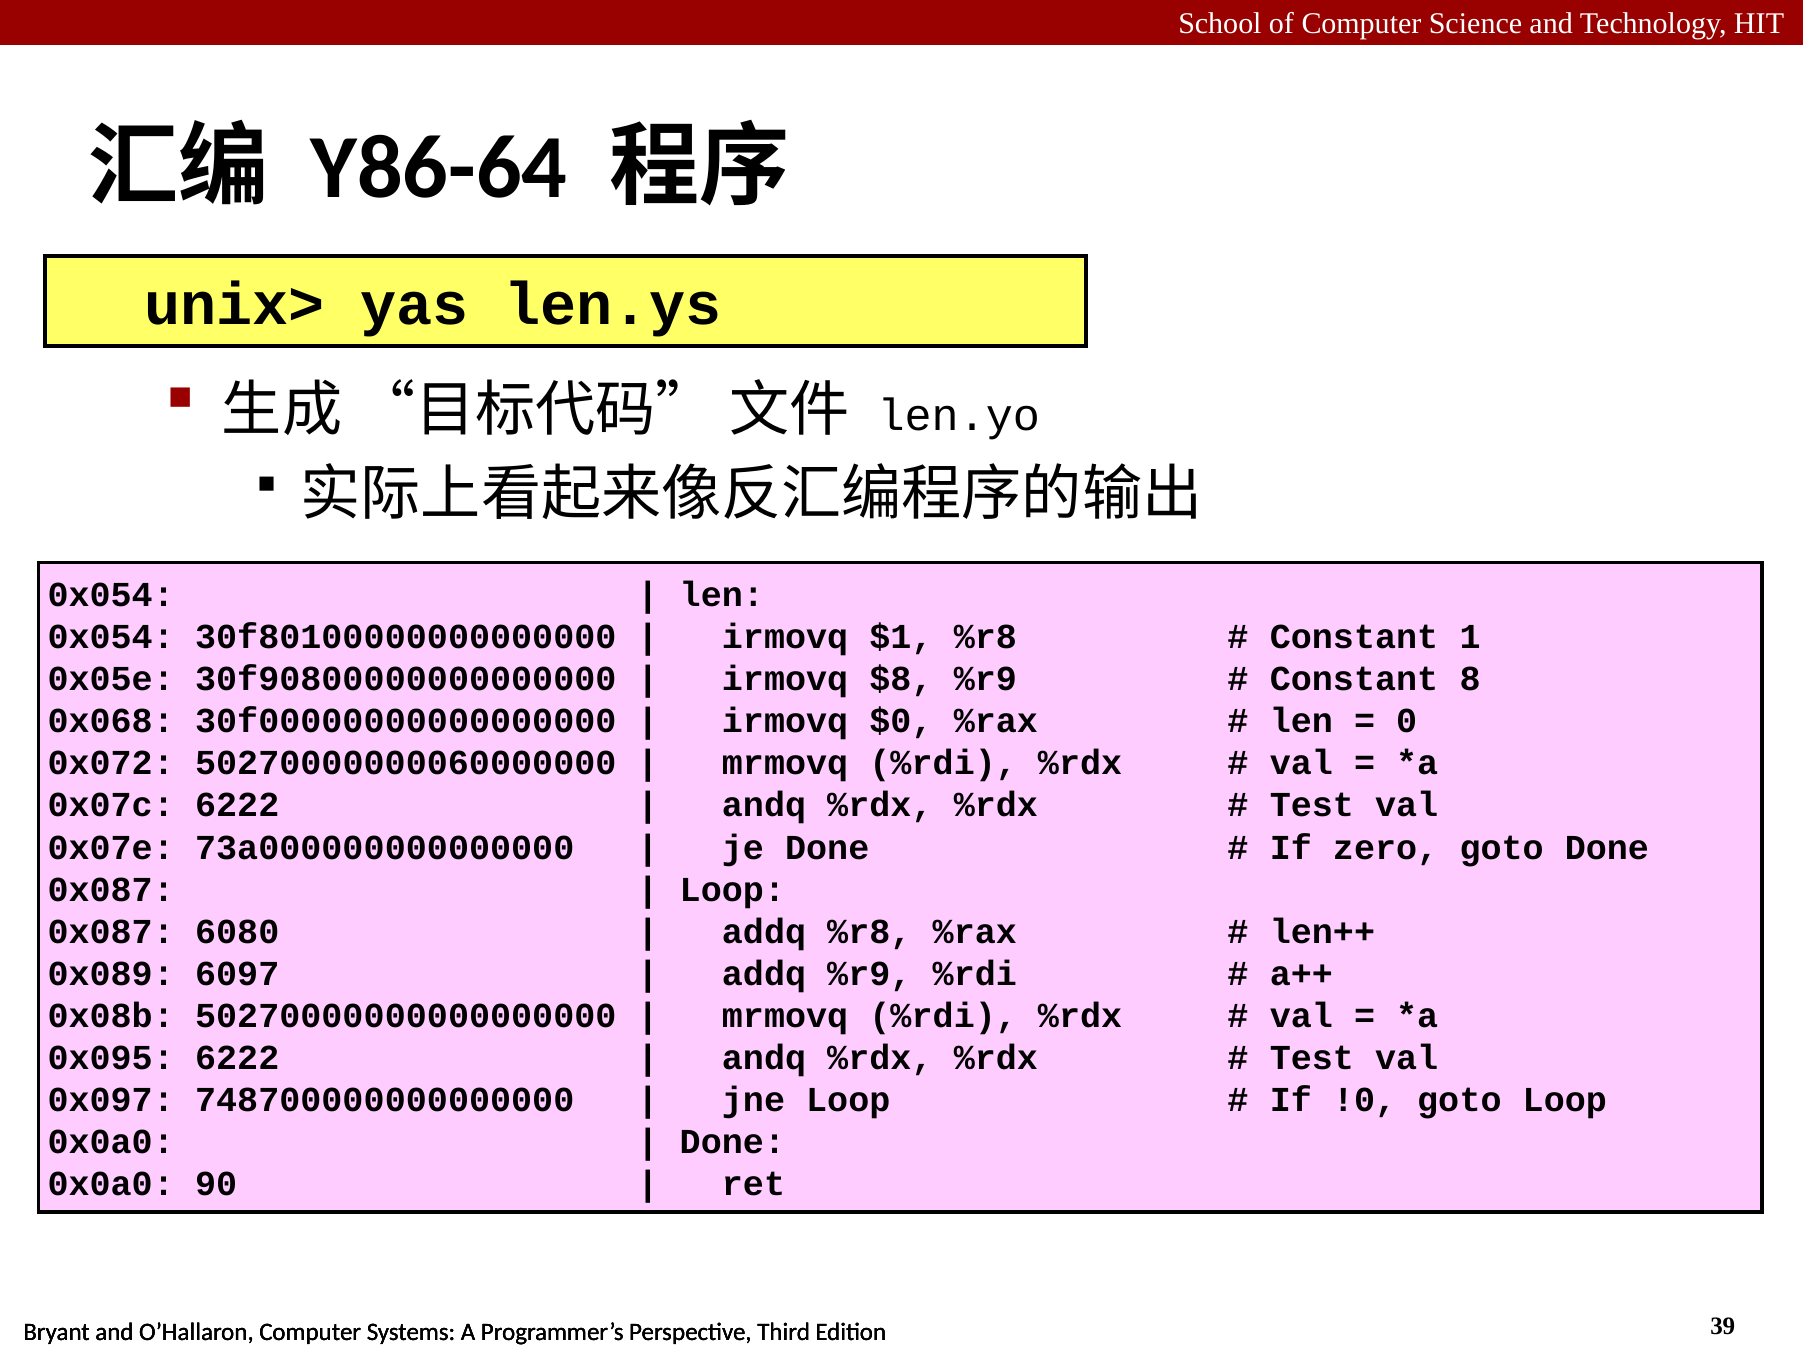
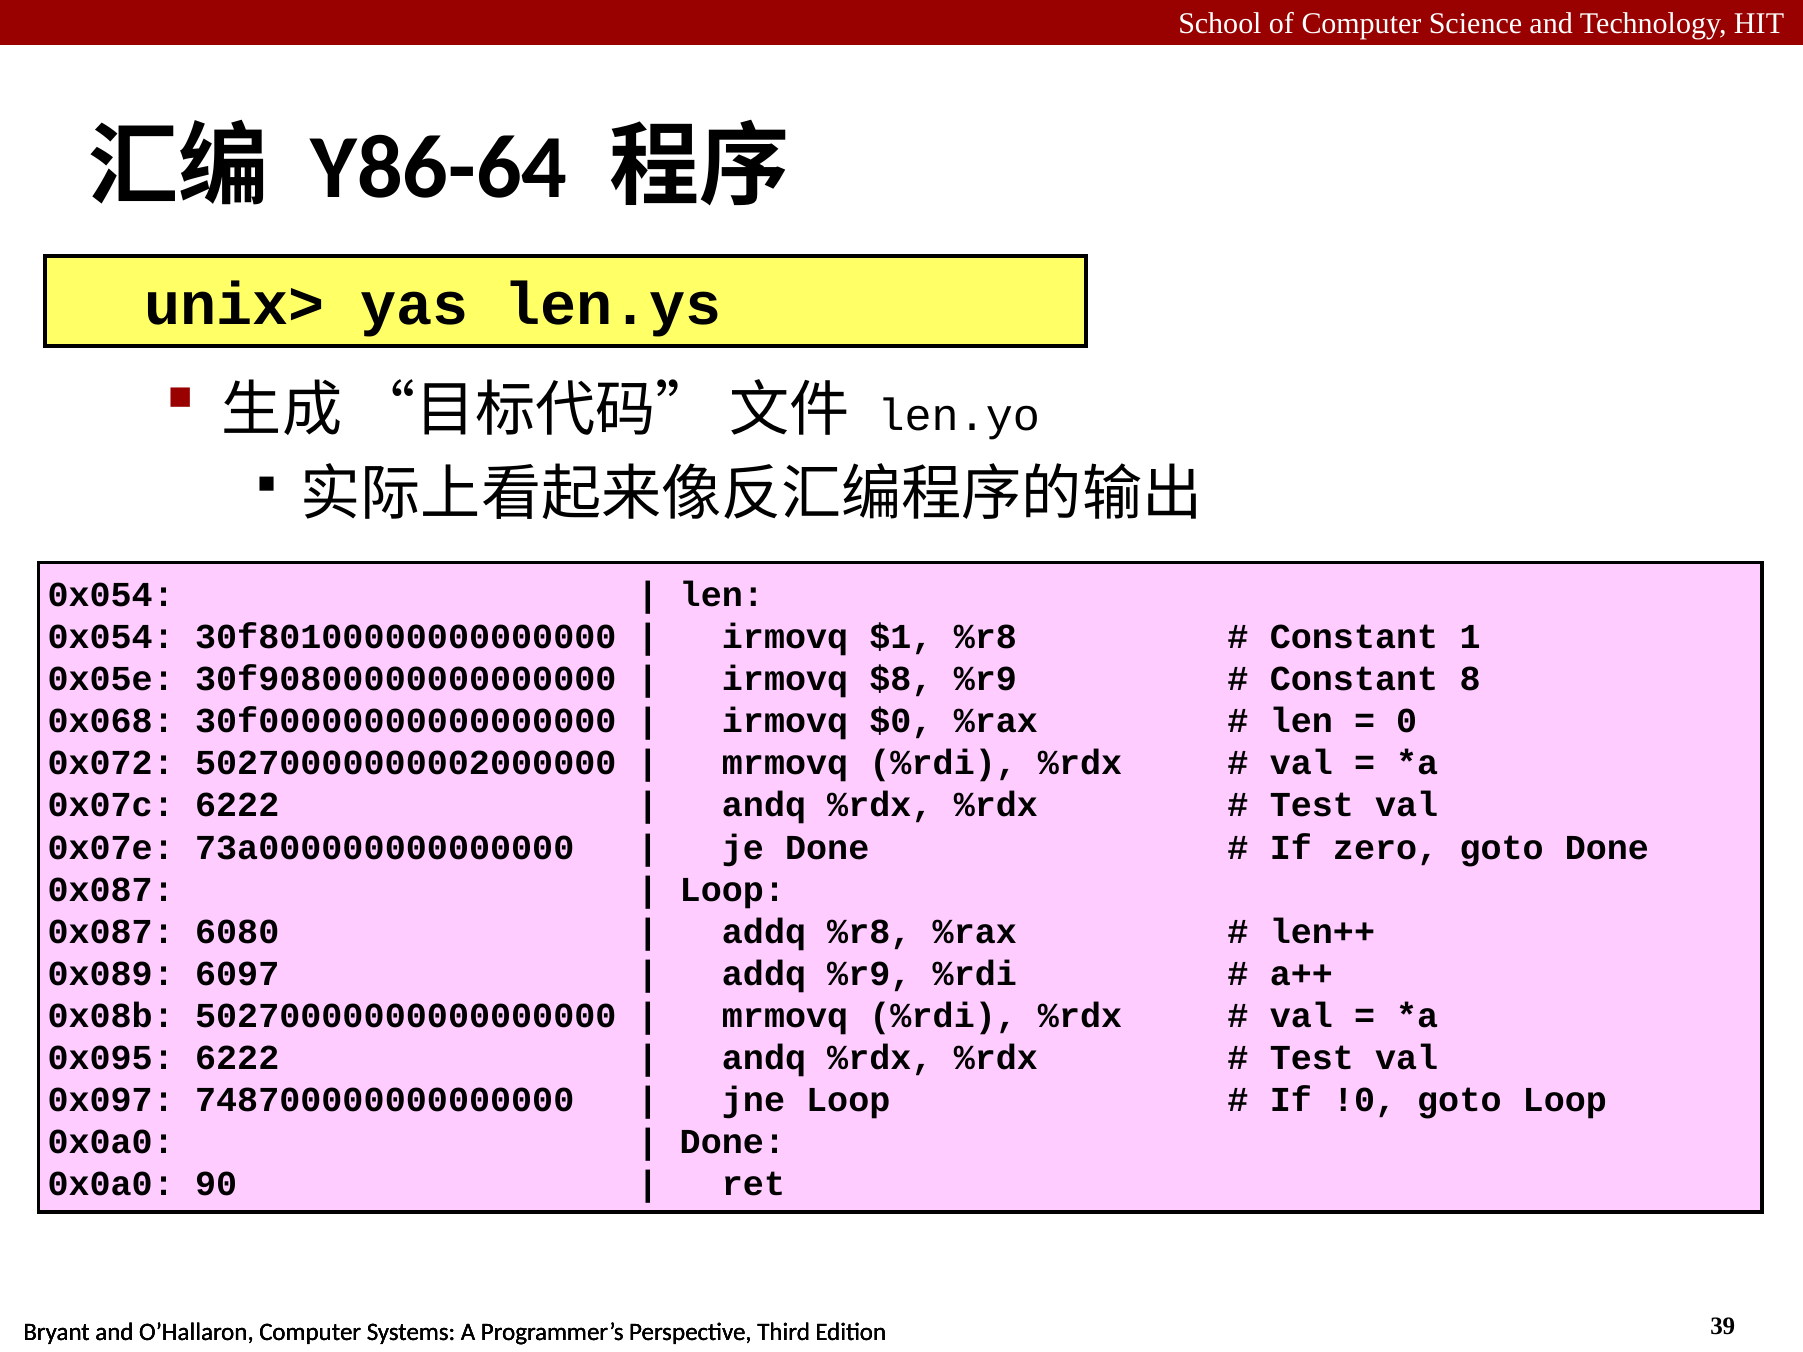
50270000000060000000: 50270000000060000000 -> 50270000000002000000 (406, 763)
